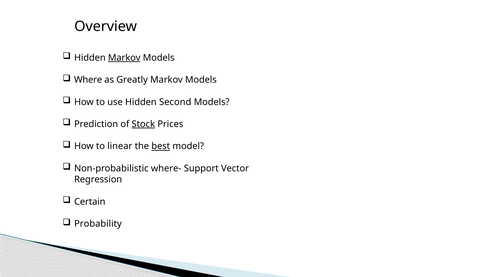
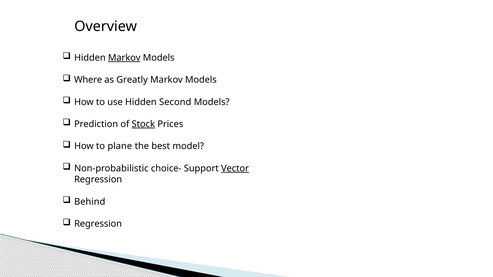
linear: linear -> plane (120, 146)
best underline: present -> none (161, 146)
where-: where- -> choice- (166, 169)
Vector underline: none -> present (235, 169)
Certain: Certain -> Behind (90, 202)
Probability: Probability -> Regression (98, 224)
